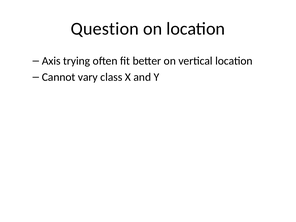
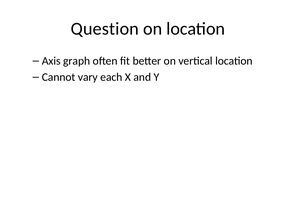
trying: trying -> graph (77, 61)
class: class -> each (111, 77)
